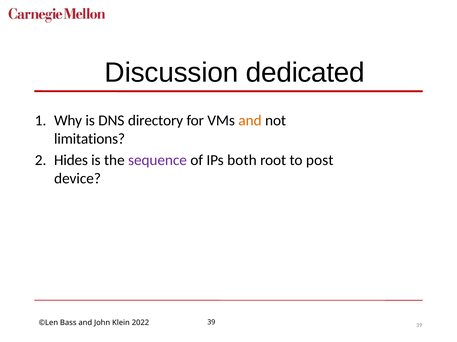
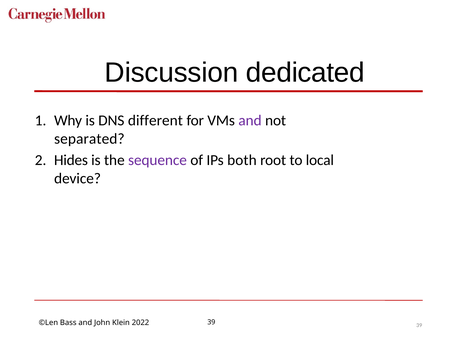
directory: directory -> different (155, 121)
and colour: orange -> purple (250, 121)
limitations: limitations -> separated (89, 139)
post: post -> local (320, 160)
